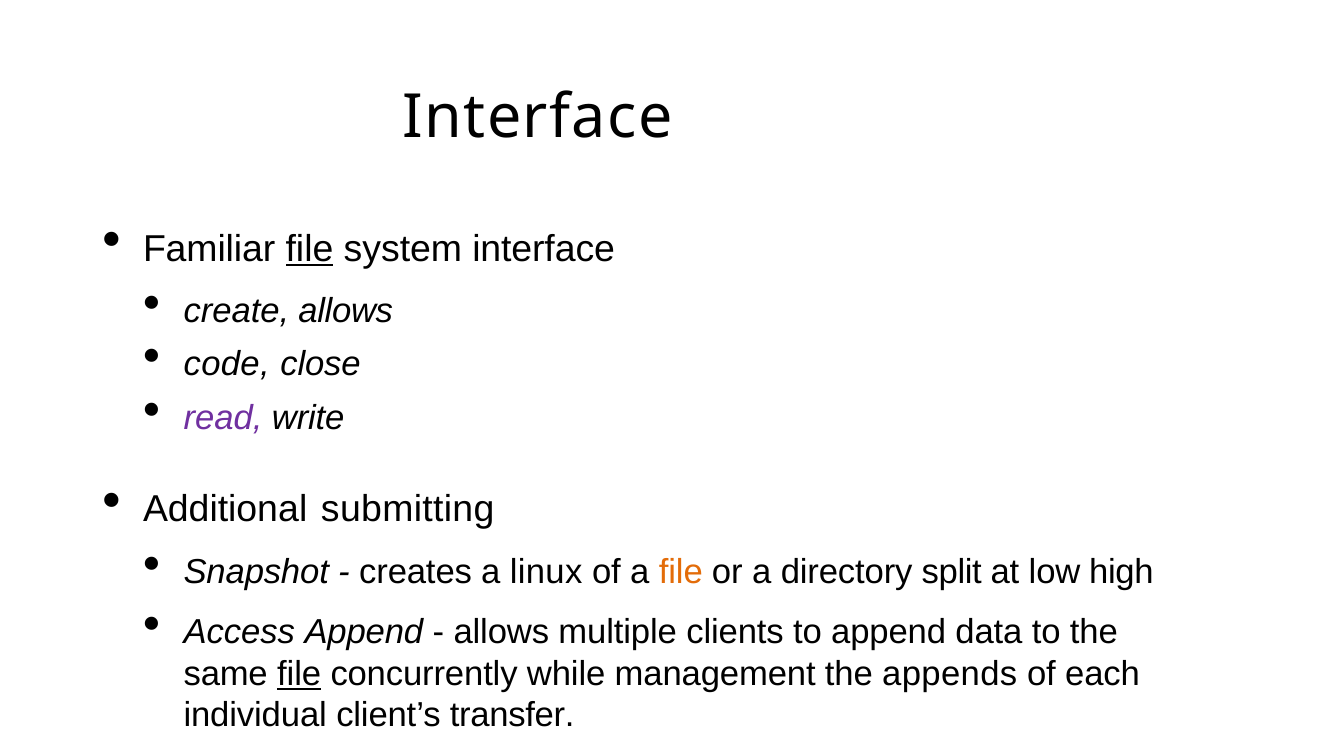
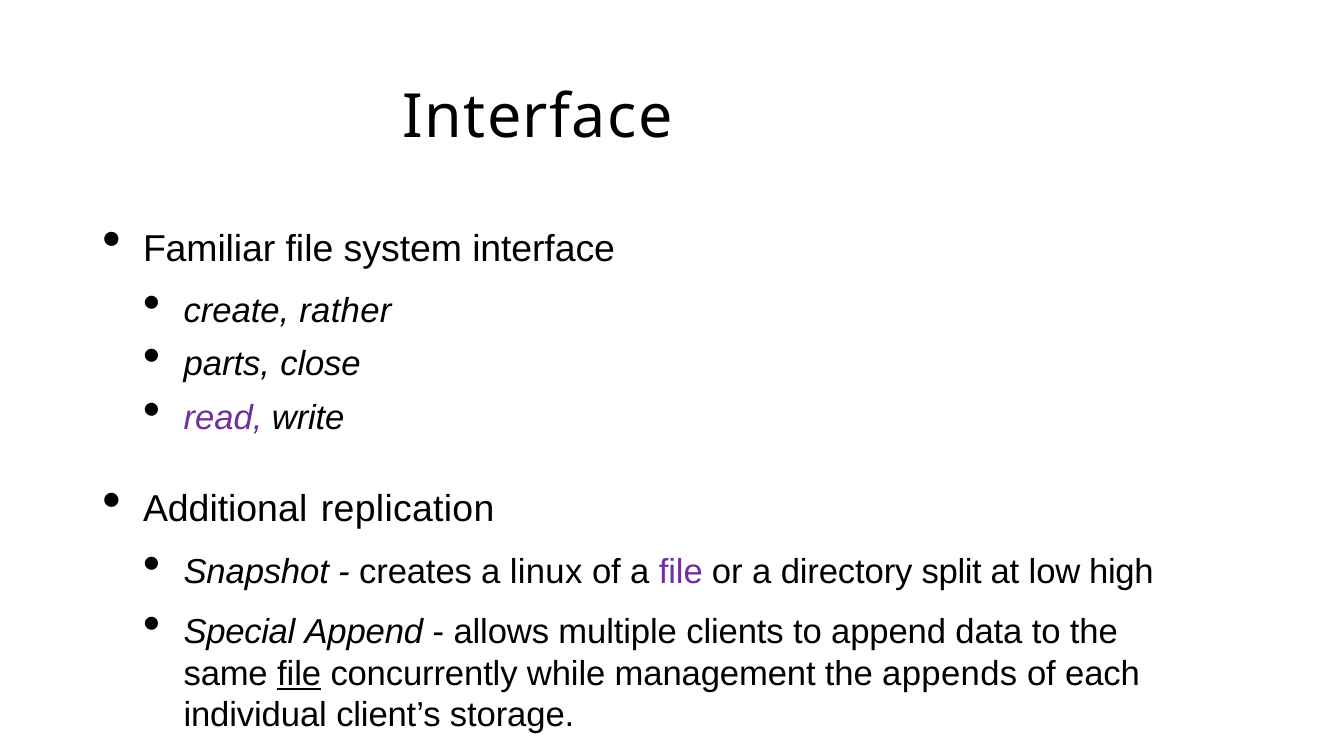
file underline: present -> none (309, 249)
create allows: allows -> rather (345, 311)
code: code -> parts (227, 364)
submitting: submitting -> replication (408, 510)
file colour: orange -> purple (681, 572)
Access: Access -> Special (239, 633)
transfer: transfer -> storage (512, 716)
